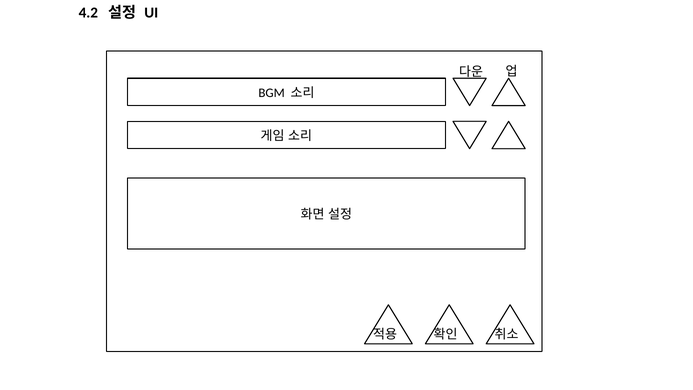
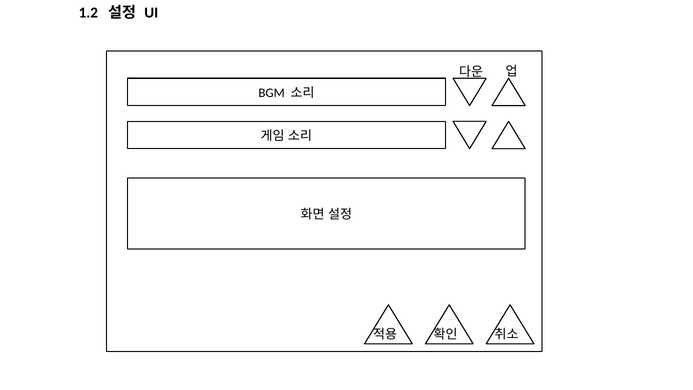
4.2: 4.2 -> 1.2 (88, 13)
